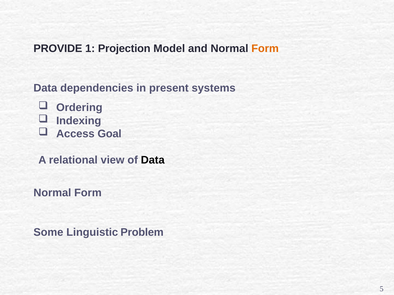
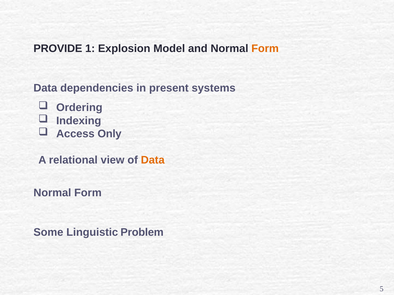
Projection: Projection -> Explosion (124, 49)
Goal: Goal -> Only (110, 134)
Data colour: black -> orange (153, 160)
